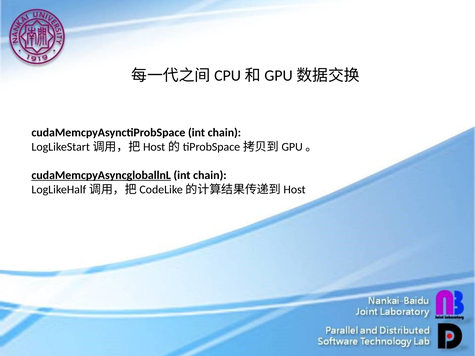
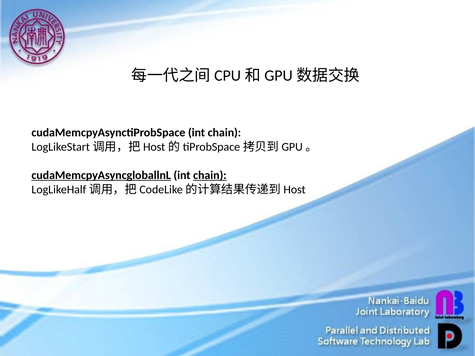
chain underline: none -> present (210, 175)
